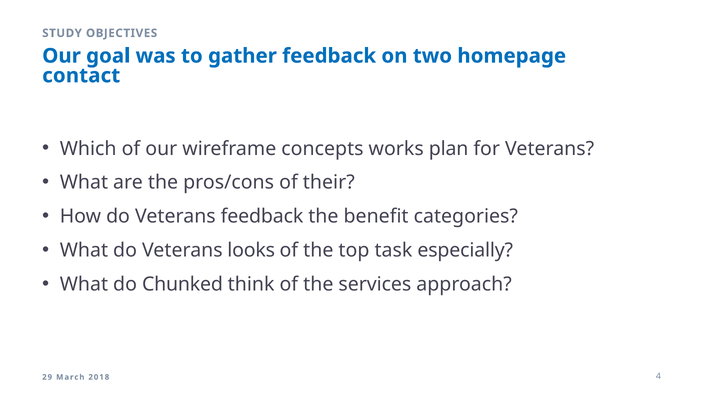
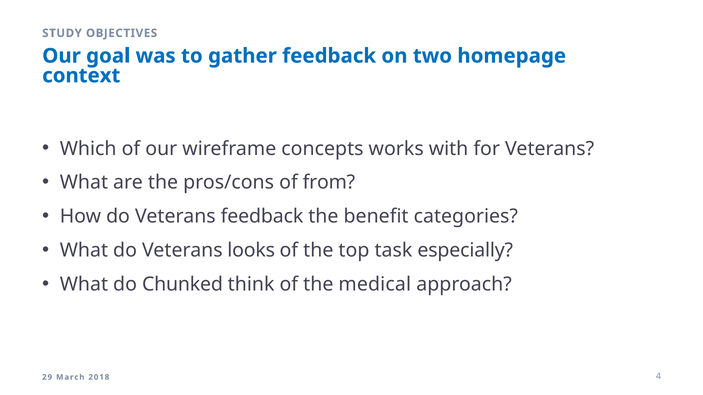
contact: contact -> context (81, 76)
plan: plan -> with (449, 149)
their: their -> from (329, 183)
services: services -> medical (375, 285)
